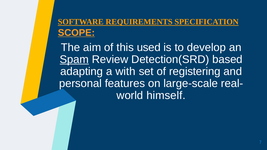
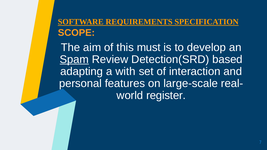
SCOPE underline: present -> none (76, 33)
used: used -> must (149, 47)
registering: registering -> interaction (195, 71)
himself: himself -> register (166, 96)
